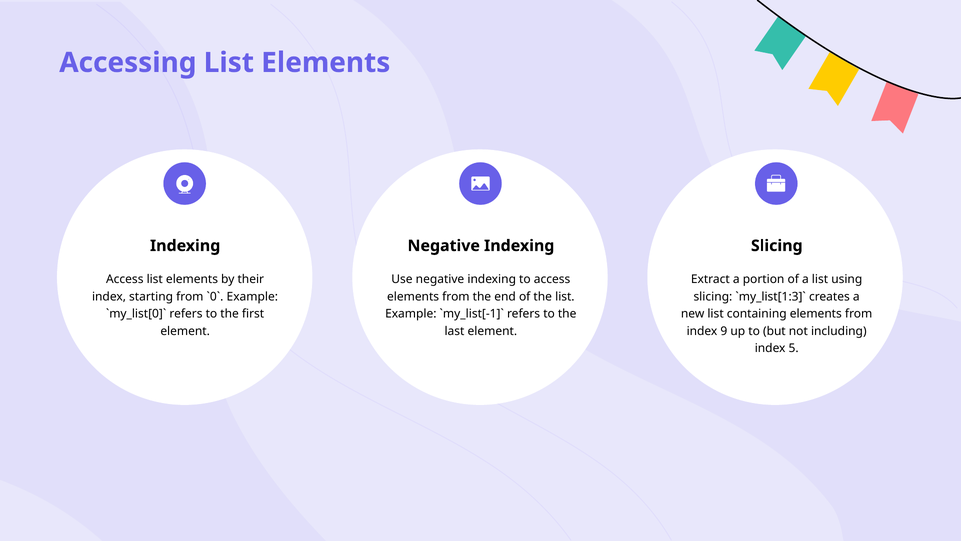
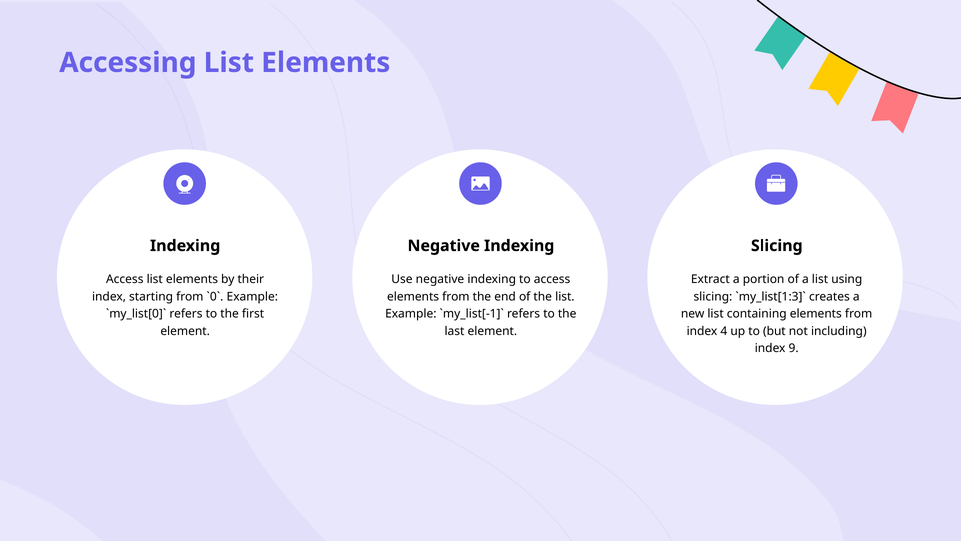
9: 9 -> 4 (724, 331)
5: 5 -> 9 (794, 348)
